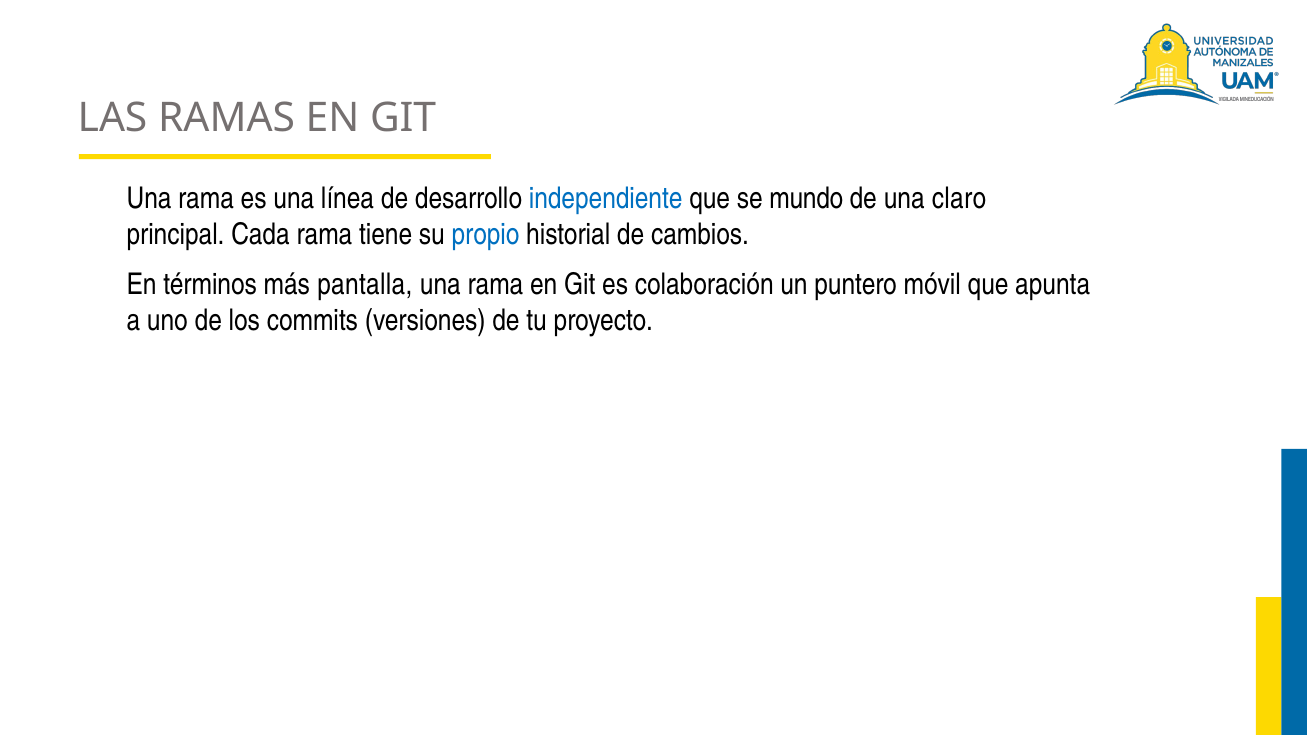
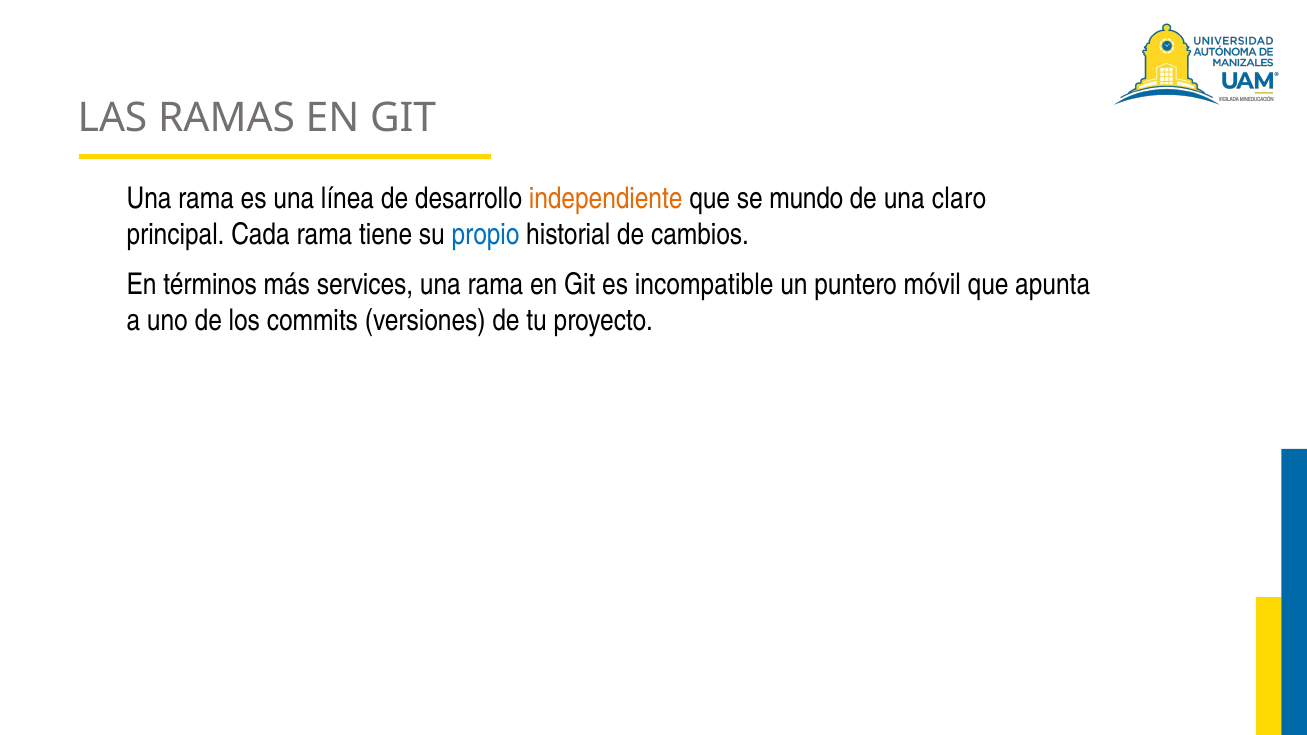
independiente colour: blue -> orange (606, 199)
pantalla: pantalla -> services (365, 285)
colaboración: colaboración -> incompatible (704, 285)
